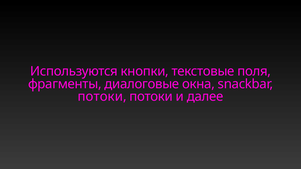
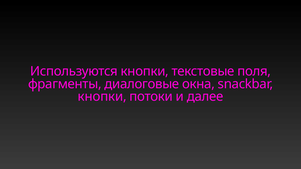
потоки: потоки -> кнопки (102, 97)
